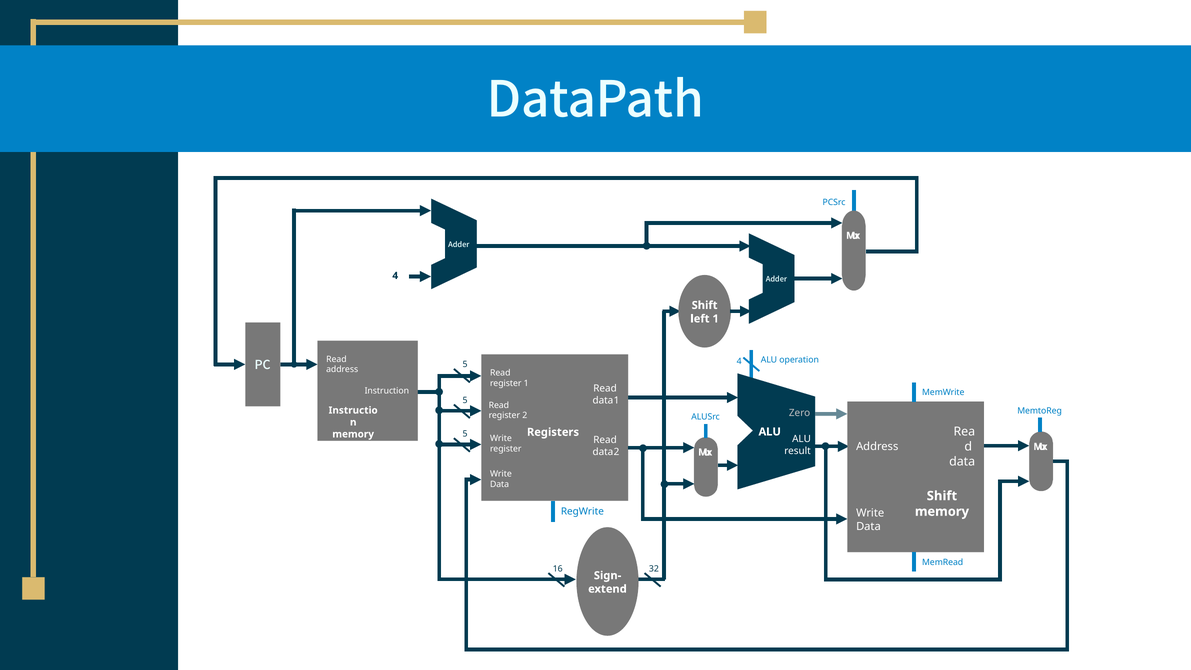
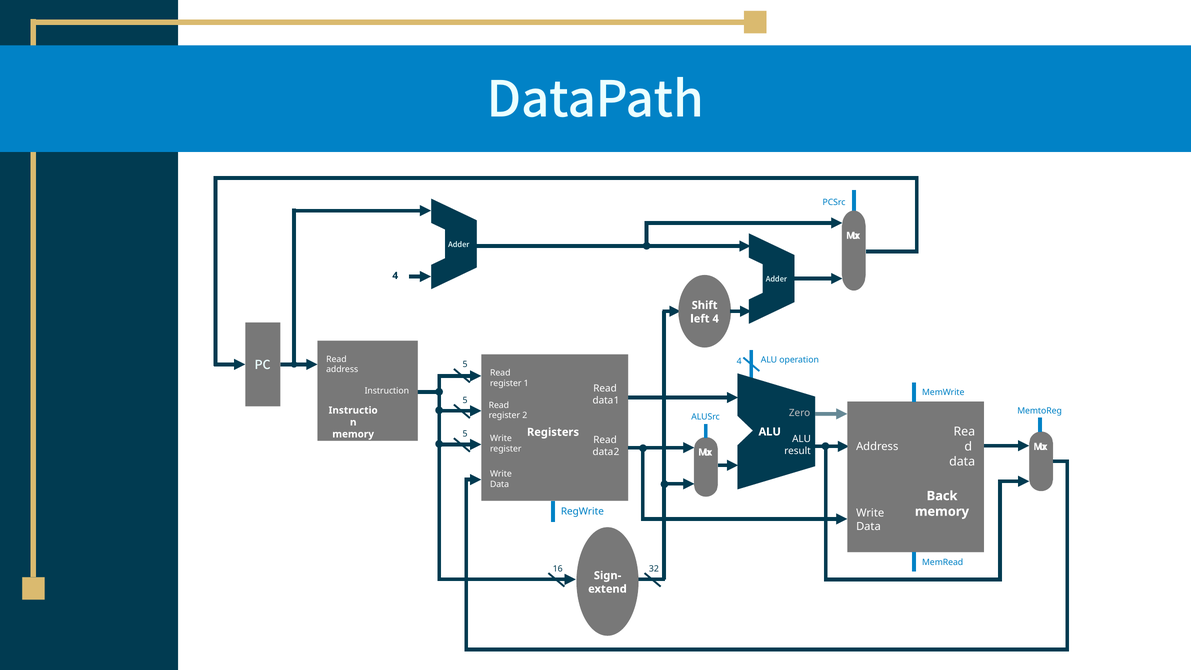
left 1: 1 -> 4 (716, 319)
Shift: Shift -> Back (942, 496)
